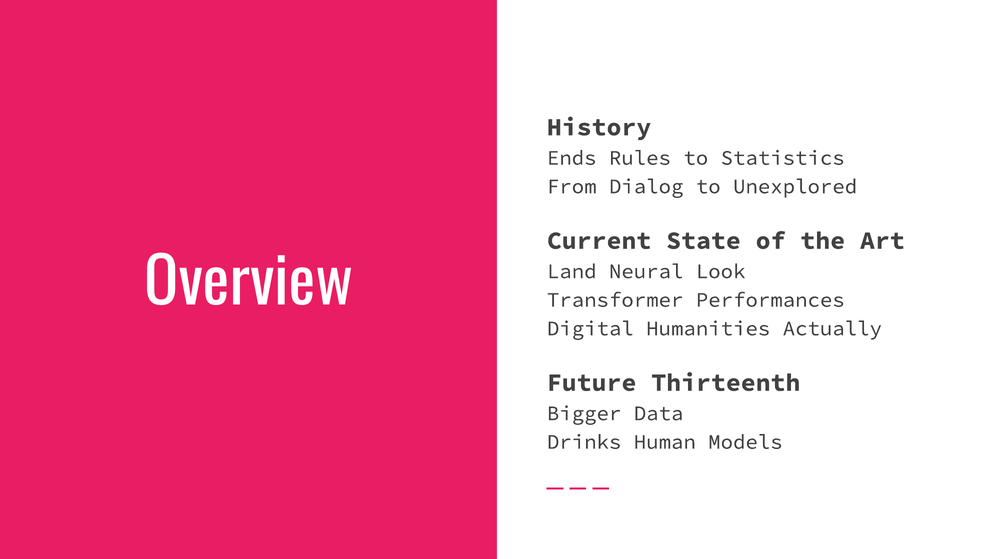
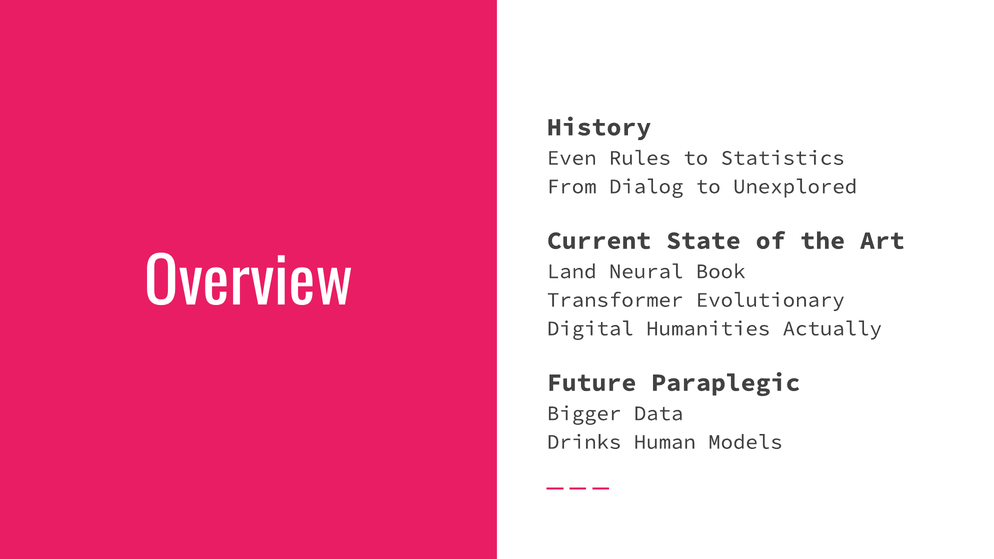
Ends: Ends -> Even (572, 158)
Look: Look -> Book (721, 271)
Performances: Performances -> Evolutionary (770, 300)
Thirteenth: Thirteenth -> Paraplegic (726, 383)
